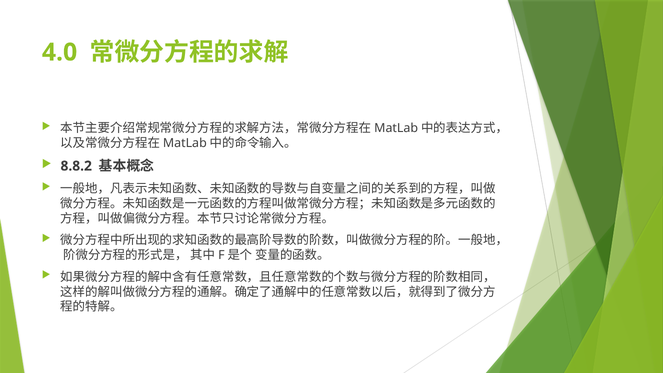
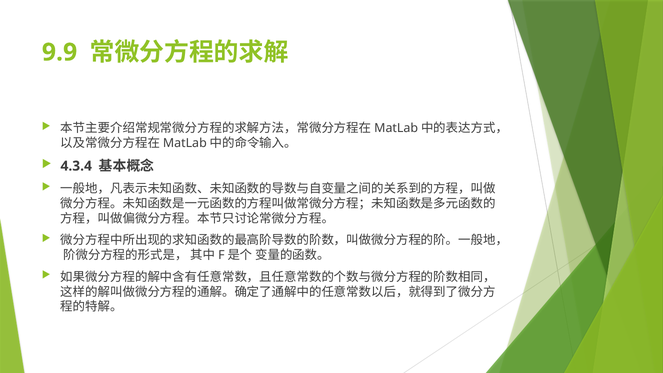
4.0: 4.0 -> 9.9 (60, 52)
8.8.2: 8.8.2 -> 4.3.4 (76, 166)
